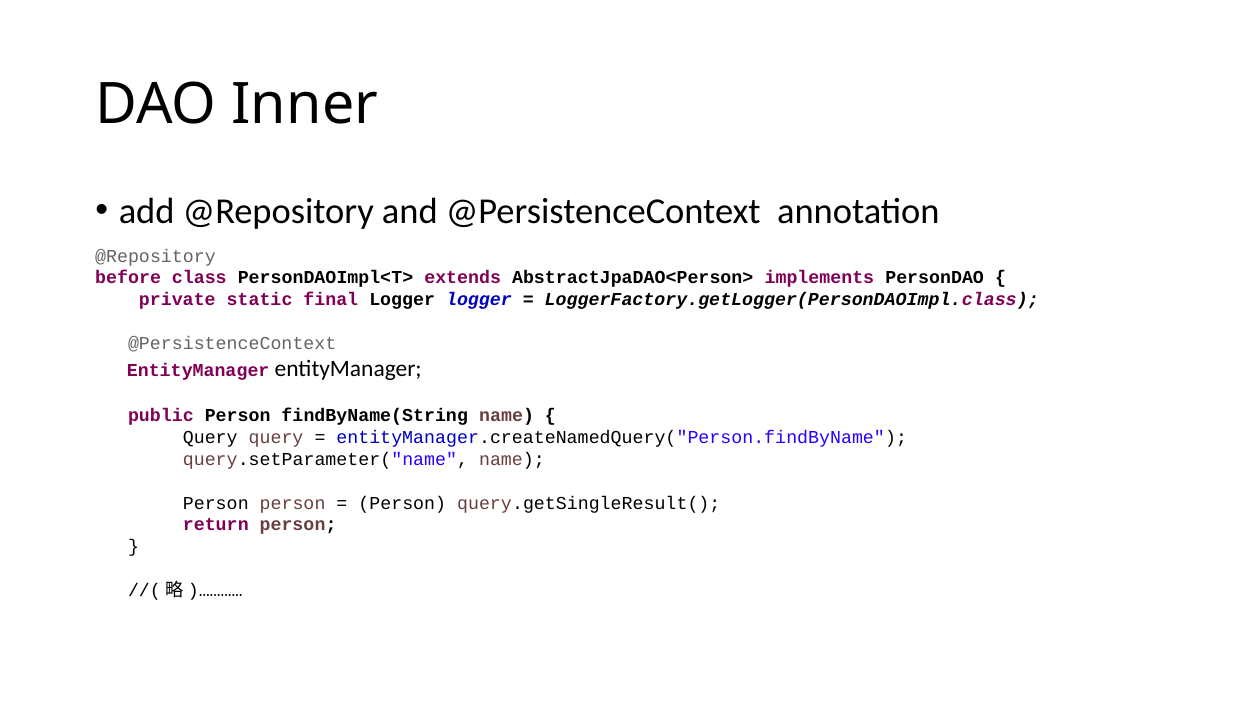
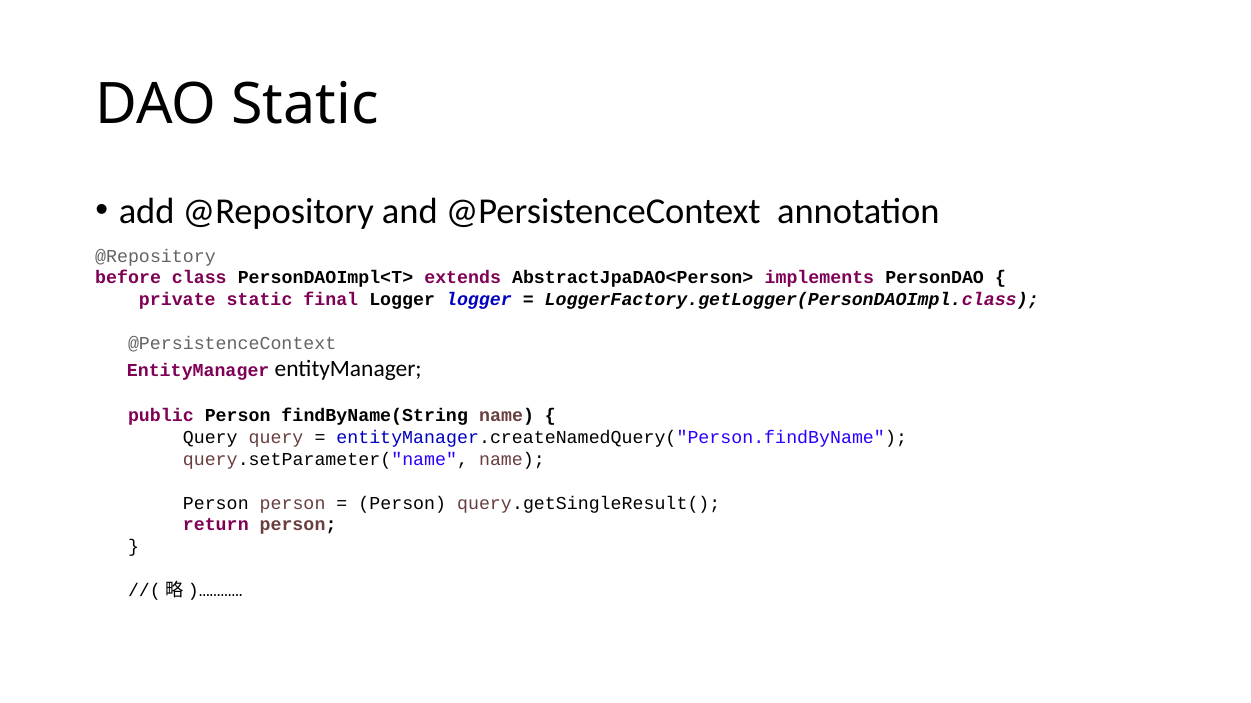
DAO Inner: Inner -> Static (305, 105)
